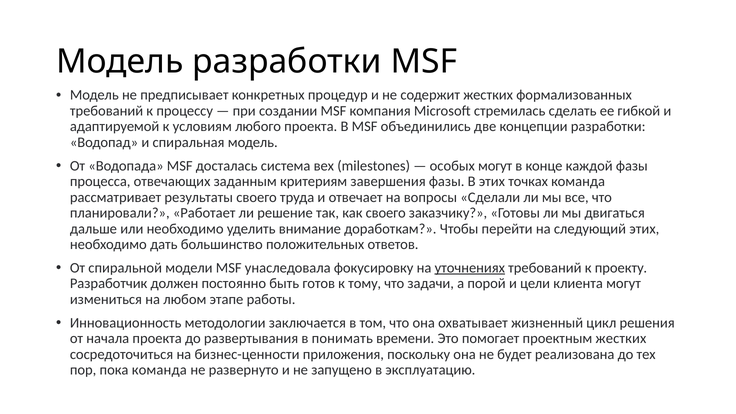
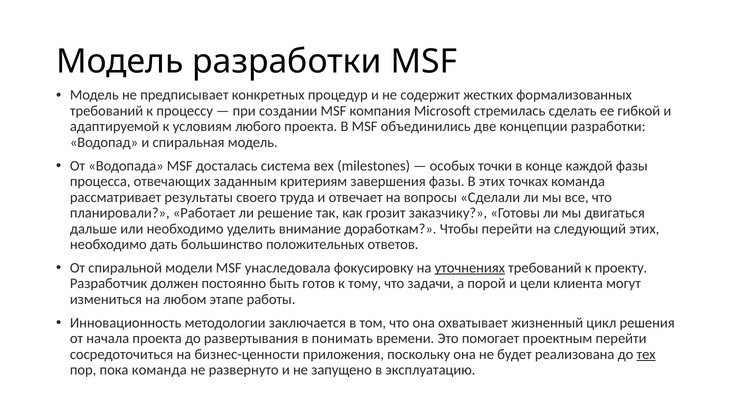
особых могут: могут -> точки (495, 166)
как своего: своего -> грозит (386, 213)
проектным жестких: жестких -> перейти (621, 338)
тех underline: none -> present (646, 354)
